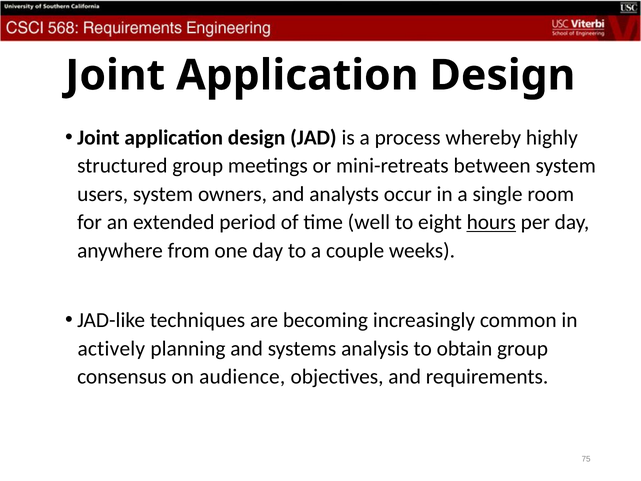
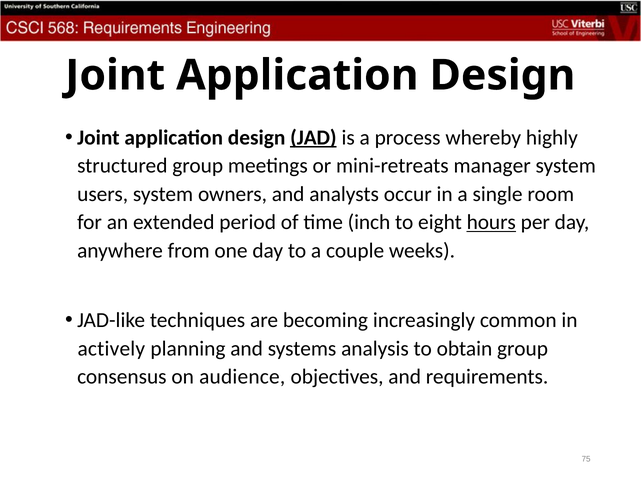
JAD underline: none -> present (313, 138)
between: between -> manager (492, 166)
well: well -> inch (369, 222)
